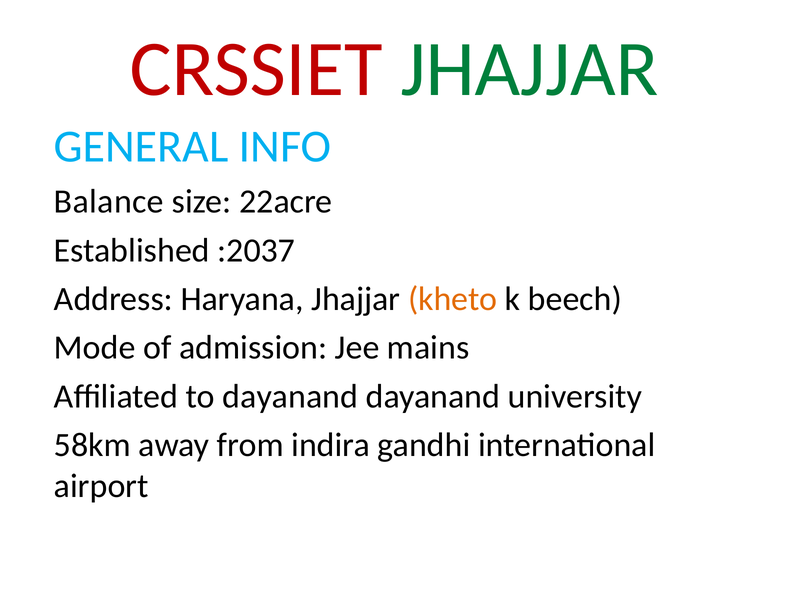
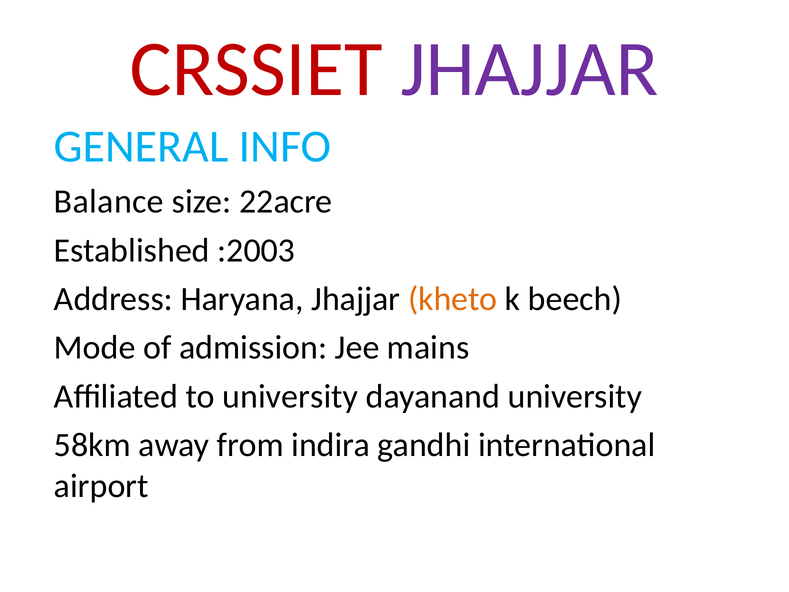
JHAJJAR colour: green -> purple (530, 69)
:2037: :2037 -> :2003 (256, 250)
to dayanand: dayanand -> university (290, 396)
